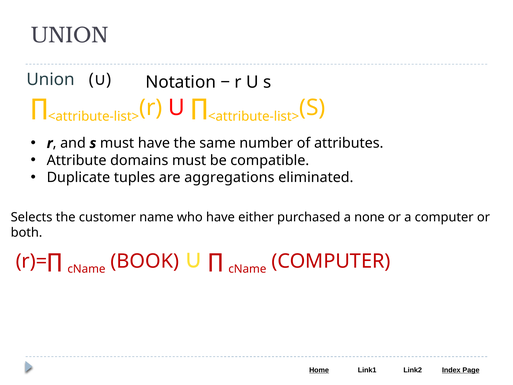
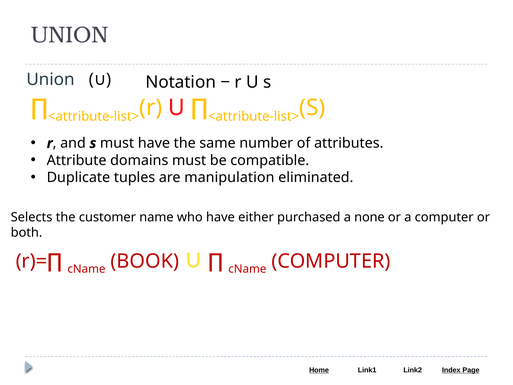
aggregations: aggregations -> manipulation (229, 177)
